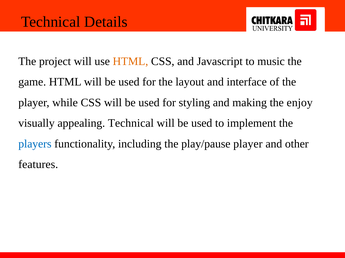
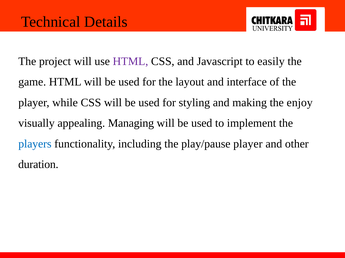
HTML colour: orange -> purple (130, 61)
music: music -> easily (271, 61)
appealing Technical: Technical -> Managing (131, 124)
features: features -> duration (38, 165)
